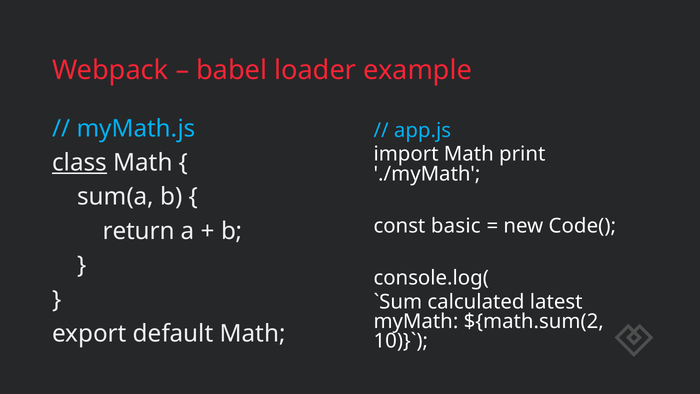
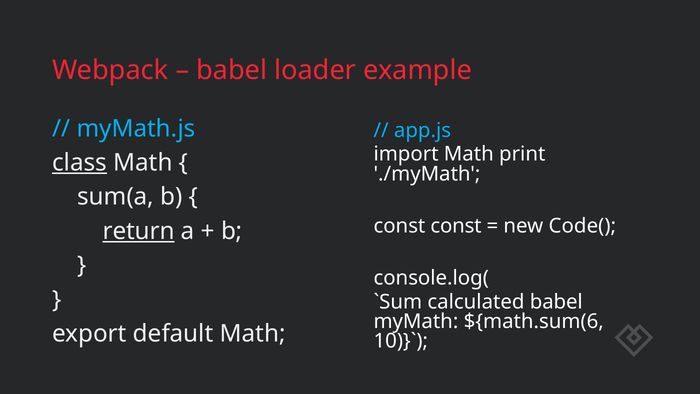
const basic: basic -> const (456, 226)
return underline: none -> present (139, 231)
calculated latest: latest -> babel (556, 302)
${math.sum(2: ${math.sum(2 -> ${math.sum(6 (534, 321)
